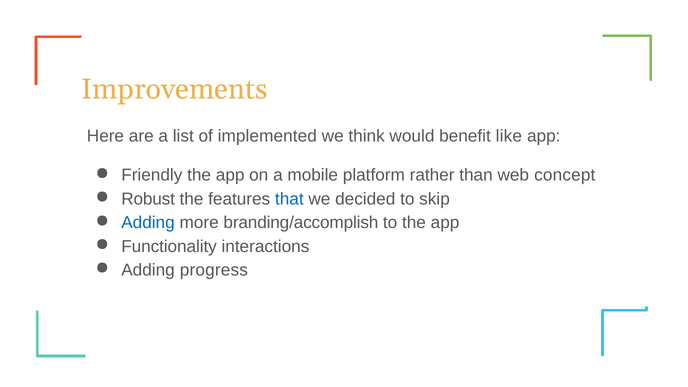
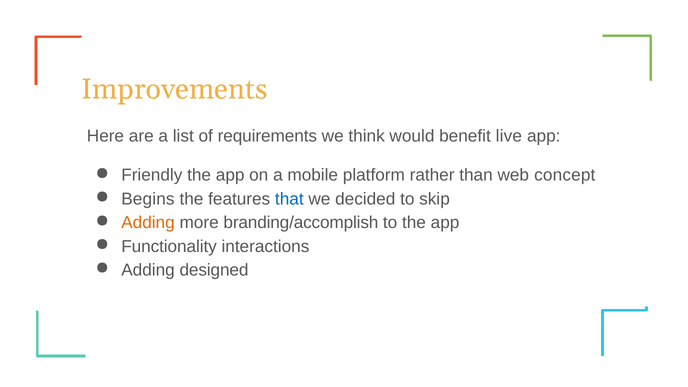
implemented: implemented -> requirements (267, 136)
like: like -> live (509, 136)
Robust: Robust -> Begins (148, 199)
Adding colour: blue -> orange (148, 223)
progress: progress -> designed (214, 270)
